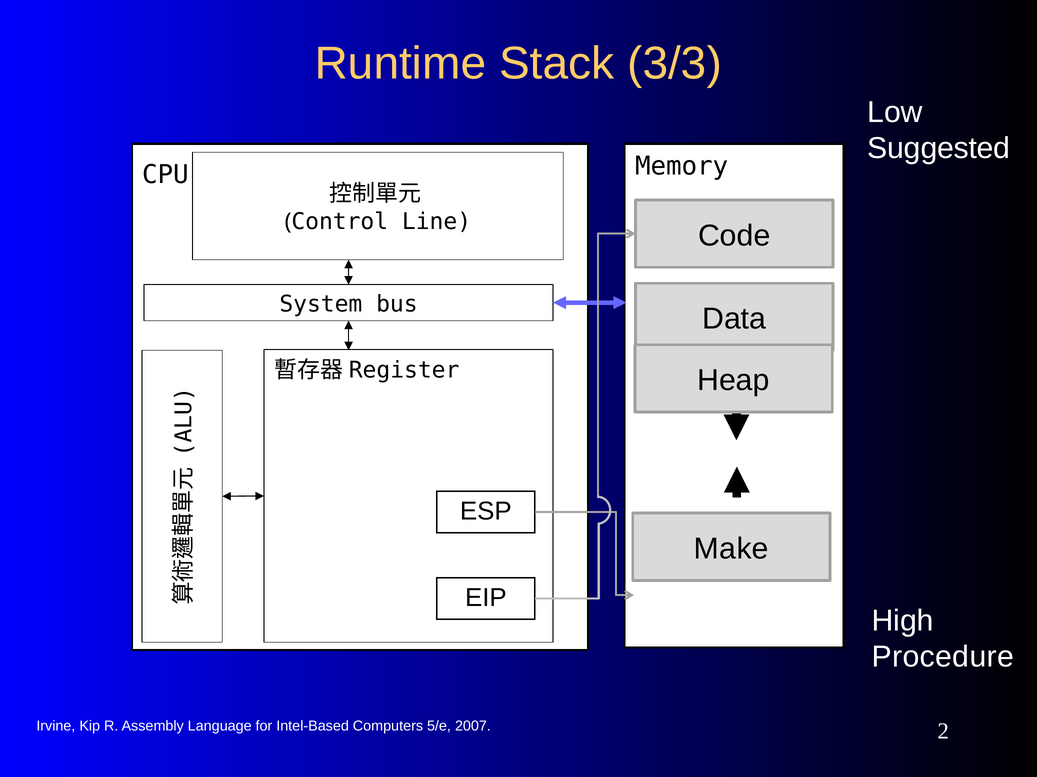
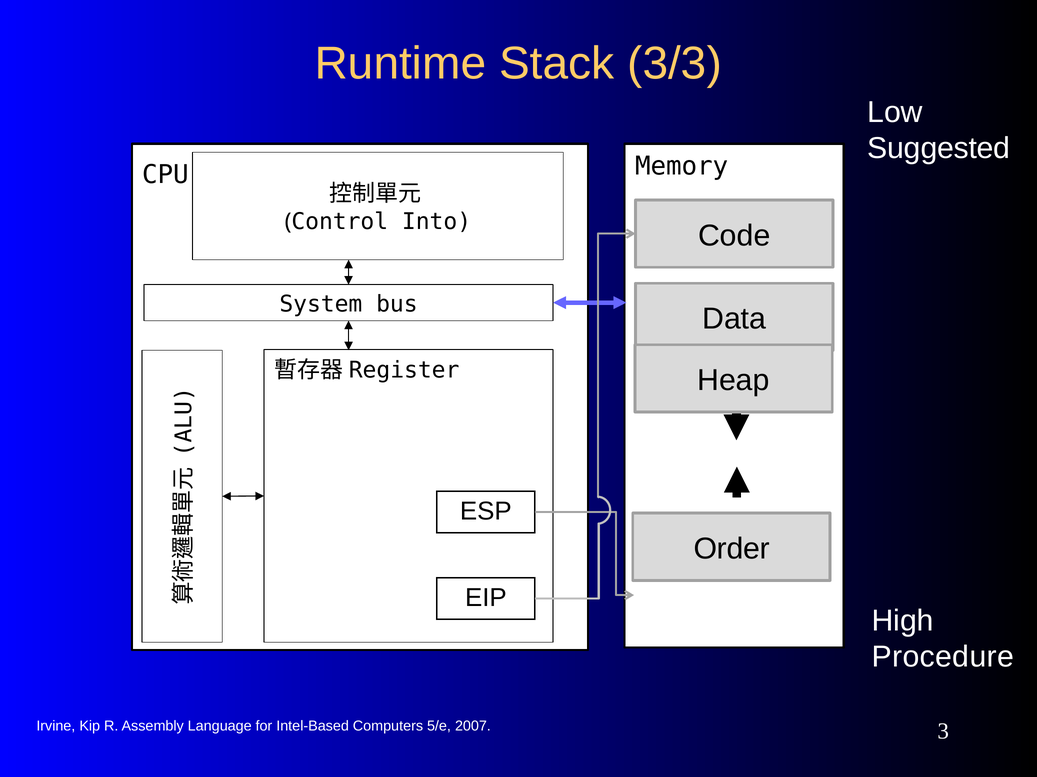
Line: Line -> Into (437, 222)
Make: Make -> Order (732, 549)
2: 2 -> 3 (943, 732)
